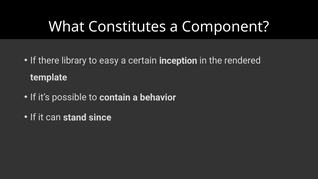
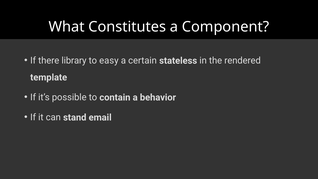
inception: inception -> stateless (178, 61)
since: since -> email (100, 117)
